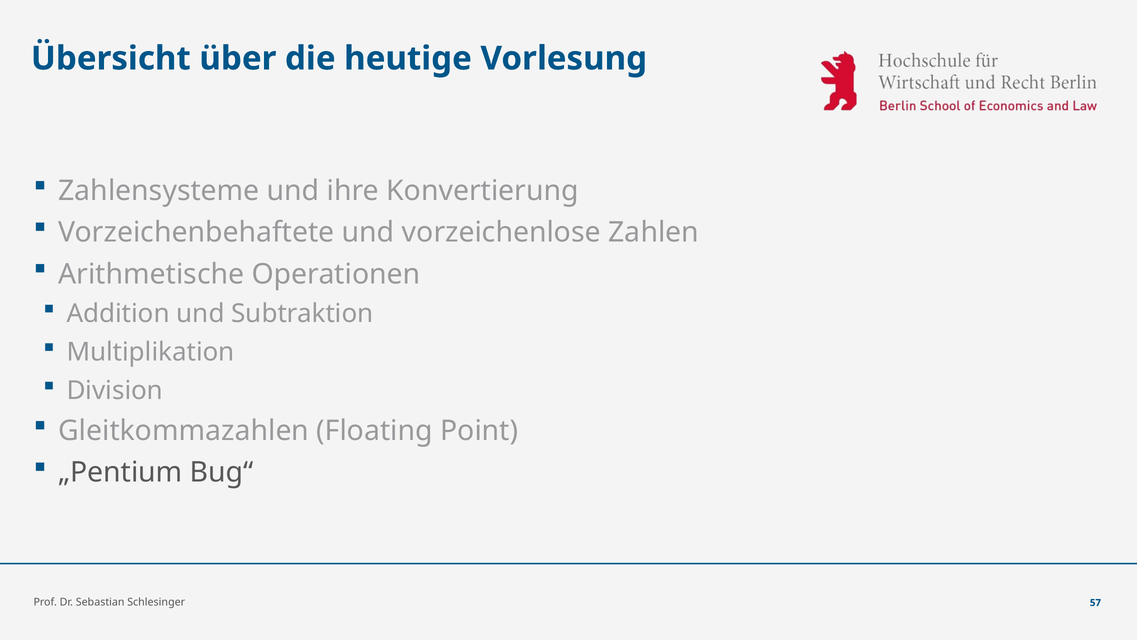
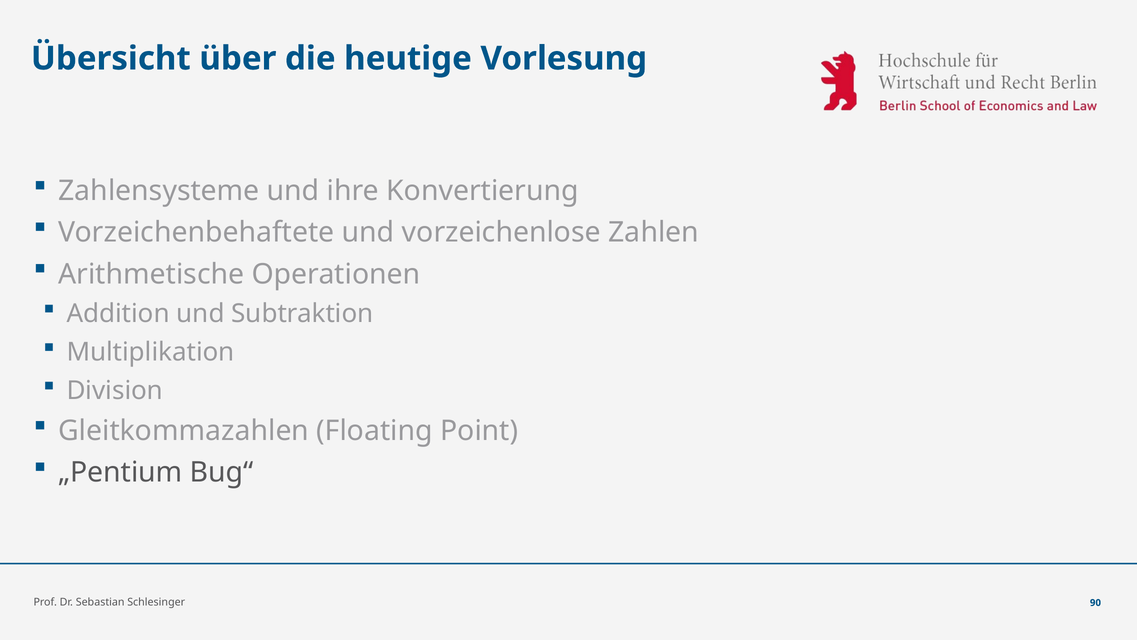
57: 57 -> 90 (1095, 602)
